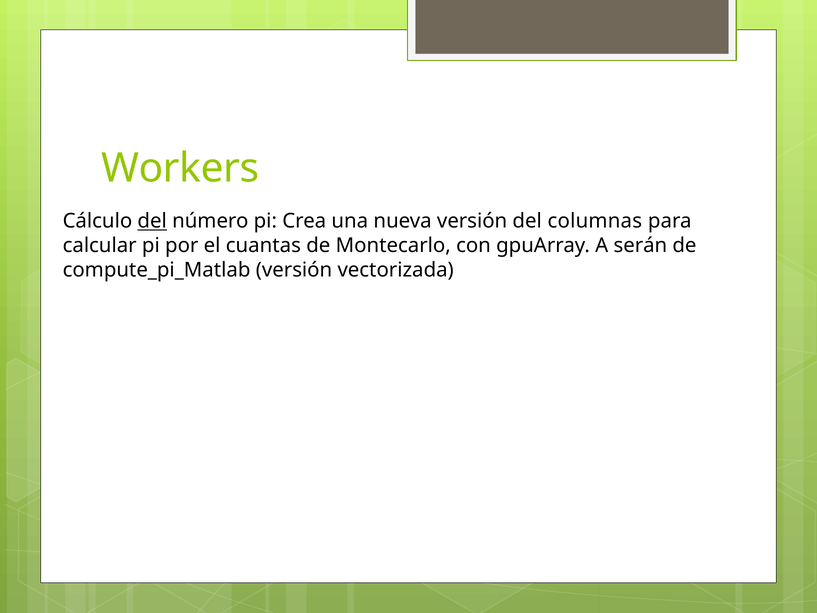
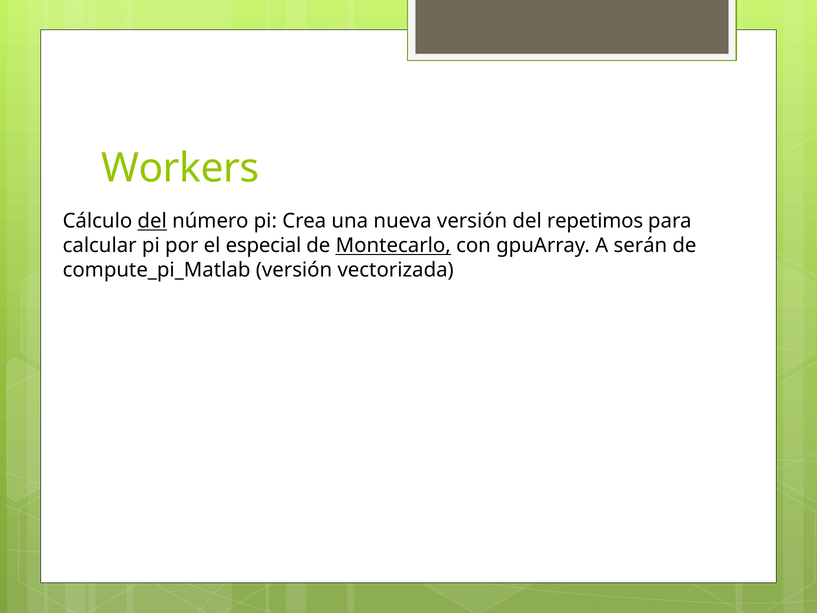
columnas: columnas -> repetimos (595, 221)
cuantas: cuantas -> especial (264, 246)
Montecarlo underline: none -> present (393, 246)
